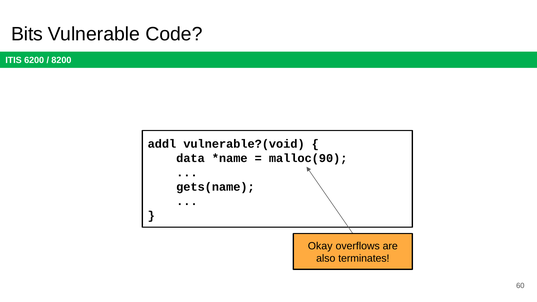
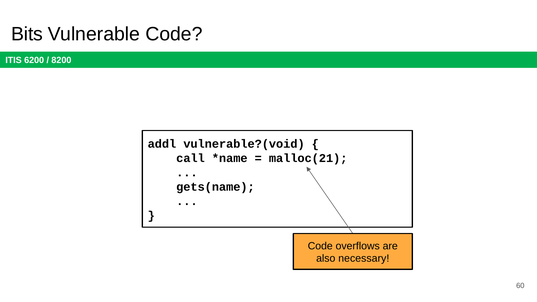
data: data -> call (190, 158)
malloc(90: malloc(90 -> malloc(21 (308, 158)
Okay: Okay -> Code (320, 246)
terminates: terminates -> necessary (364, 259)
